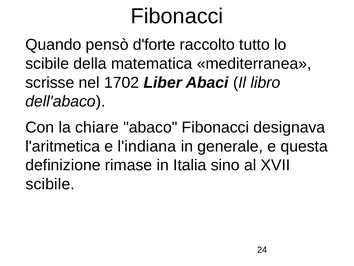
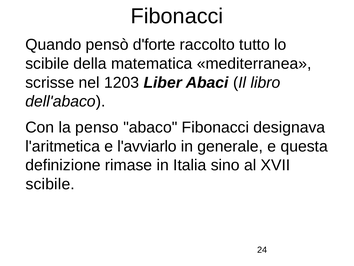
1702: 1702 -> 1203 (122, 82)
chiare: chiare -> penso (97, 127)
l'indiana: l'indiana -> l'avviarlo (147, 146)
